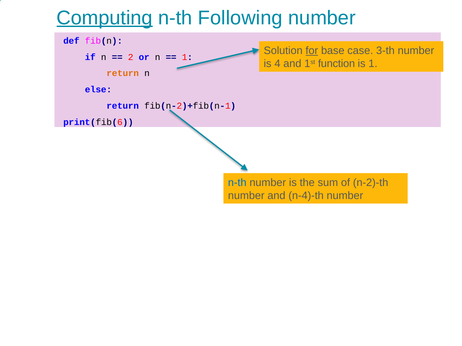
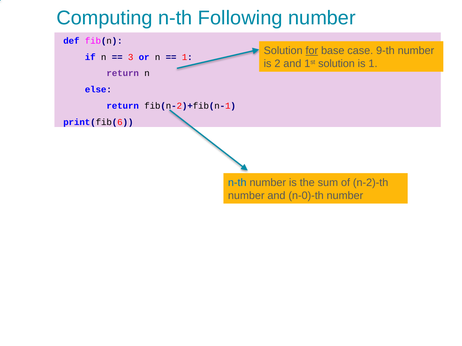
Computing underline: present -> none (105, 18)
3-th: 3-th -> 9-th (385, 51)
2: 2 -> 3 (131, 57)
4: 4 -> 2 (277, 64)
1st function: function -> solution (337, 64)
return colour: orange -> purple (123, 73)
n-4)-th: n-4)-th -> n-0)-th (306, 196)
